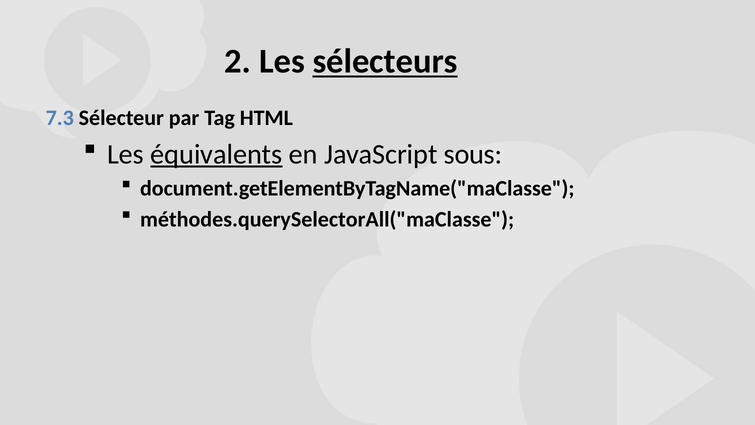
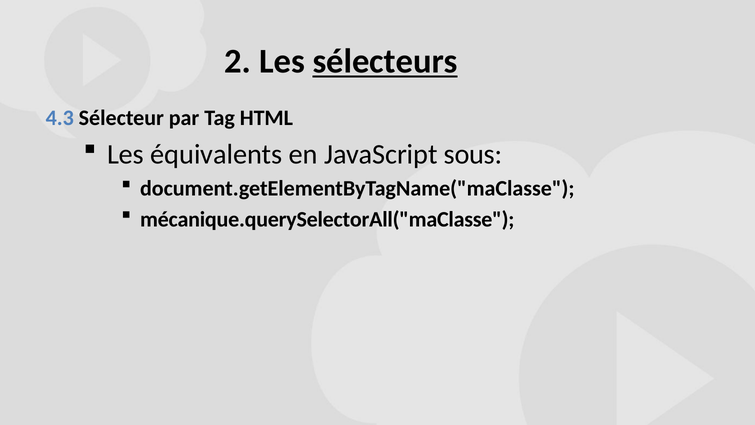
7.3: 7.3 -> 4.3 (60, 118)
équivalents underline: present -> none (216, 154)
méthodes.querySelectorAll("maClasse: méthodes.querySelectorAll("maClasse -> mécanique.querySelectorAll("maClasse (327, 219)
